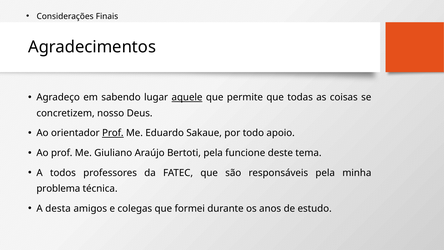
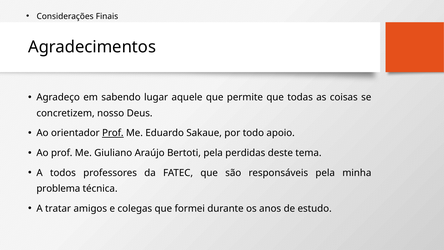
aquele underline: present -> none (187, 97)
funcione: funcione -> perdidas (245, 153)
desta: desta -> tratar (58, 208)
